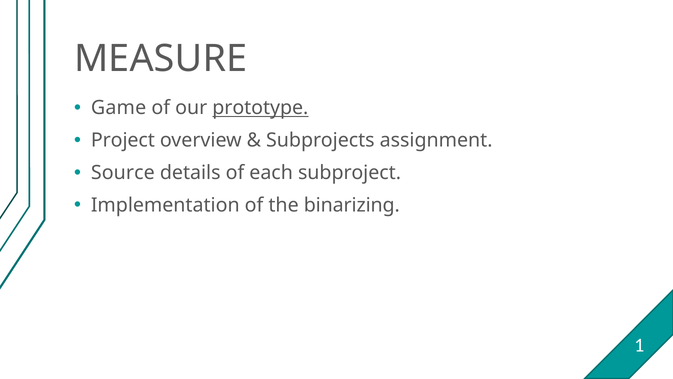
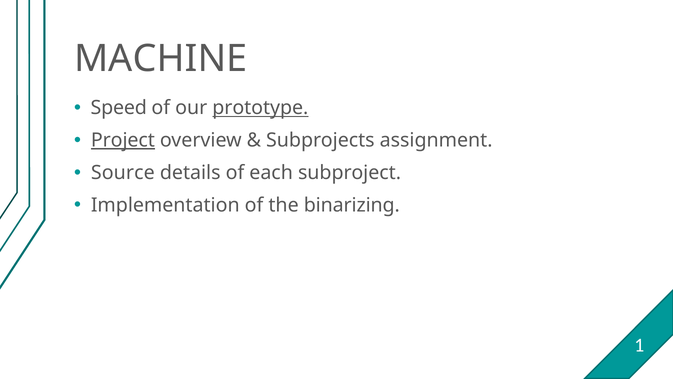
MEASURE: MEASURE -> MACHINE (161, 59)
Game: Game -> Speed (119, 108)
Project underline: none -> present (123, 140)
